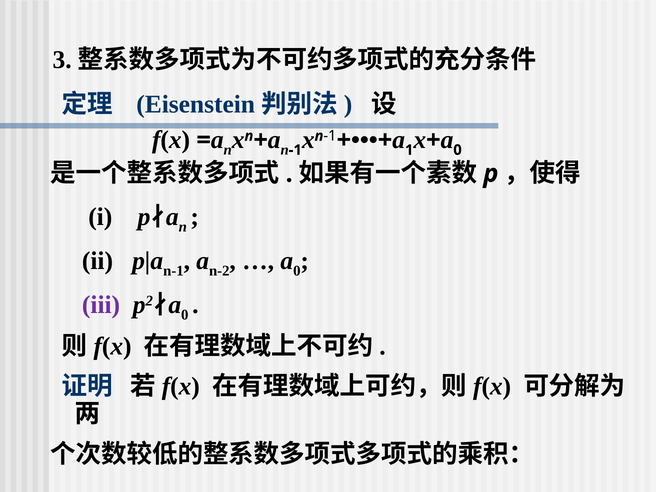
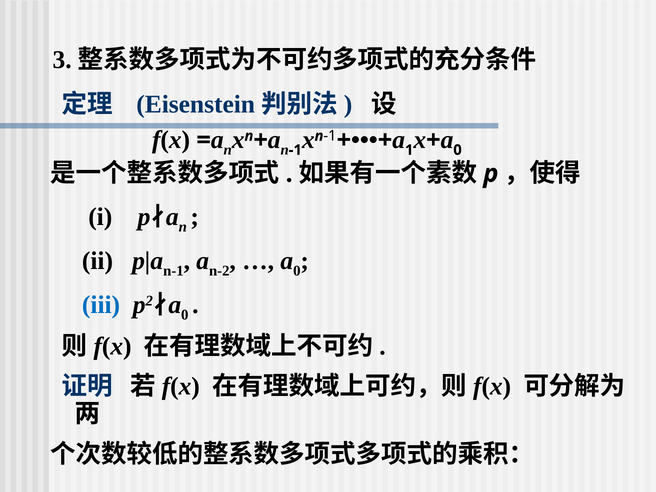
iii colour: purple -> blue (101, 305)
